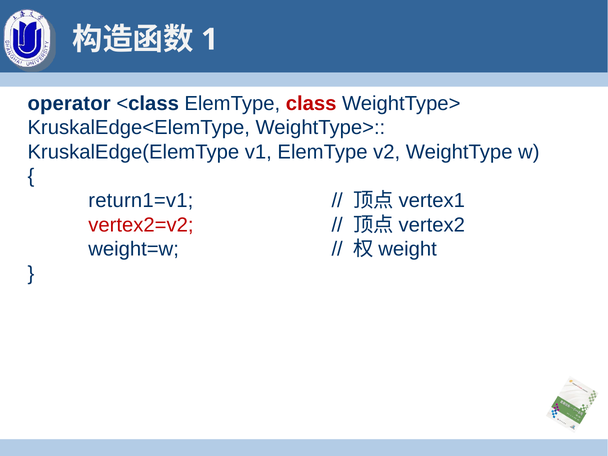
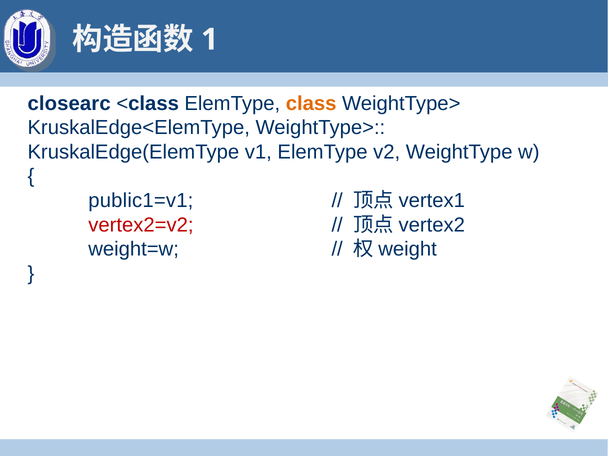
operator: operator -> closearc (69, 103)
class colour: red -> orange (311, 103)
return1=v1: return1=v1 -> public1=v1 (141, 201)
